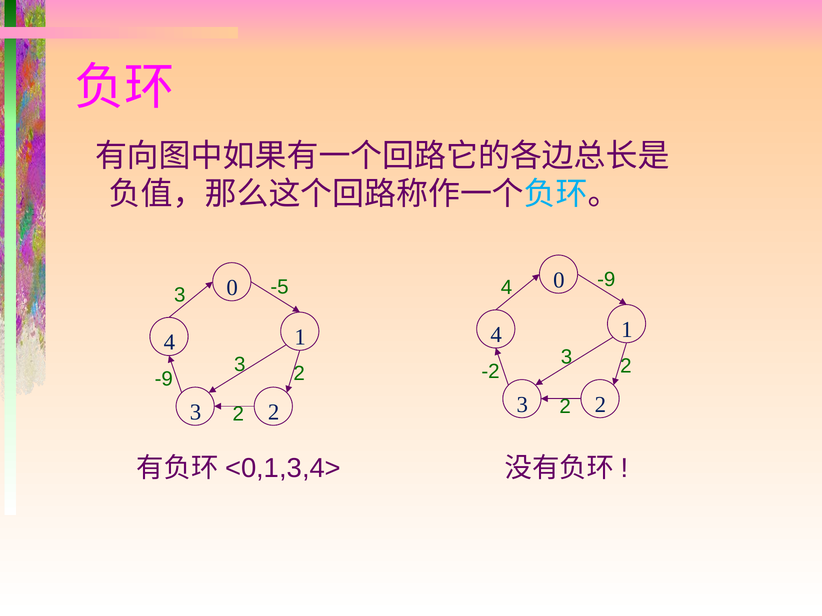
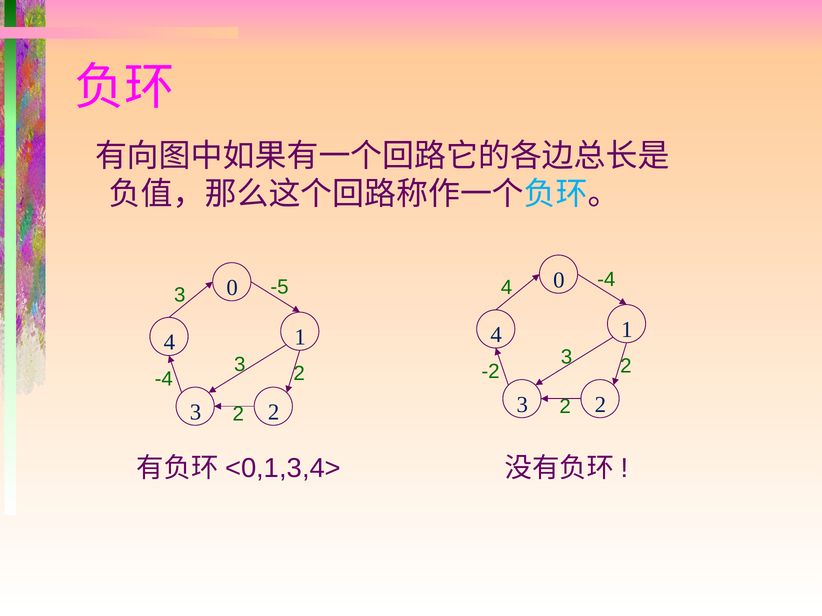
-9: -9 -> -4 (606, 280)
-9: -9 -> -4 (164, 379)
